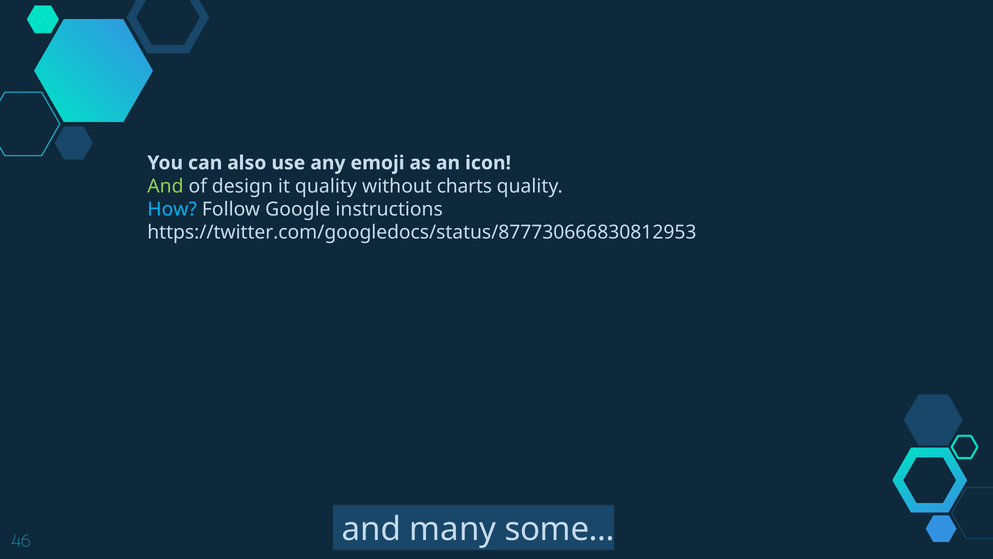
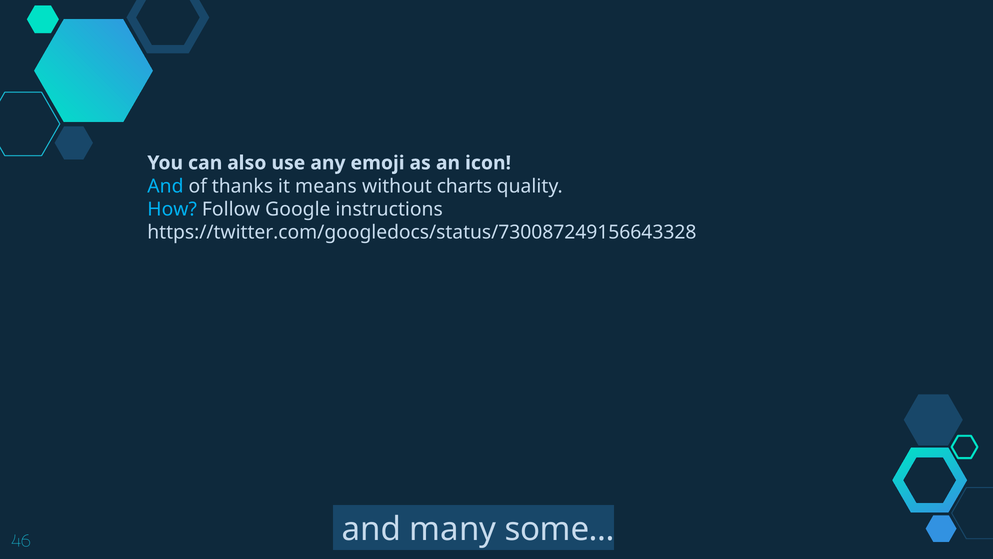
And colour: light green -> light blue (165, 186)
design: design -> thanks (242, 186)
it quality: quality -> means (326, 186)
https://twitter.com/googledocs/status/877730666830812953: https://twitter.com/googledocs/status/877730666830812953 -> https://twitter.com/googledocs/status/730087249156643328 (422, 232)
